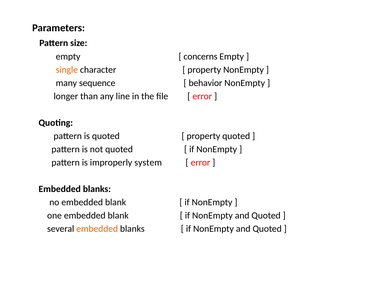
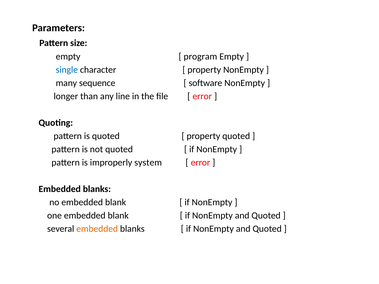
concerns: concerns -> program (200, 56)
single colour: orange -> blue (67, 70)
behavior: behavior -> software (205, 83)
